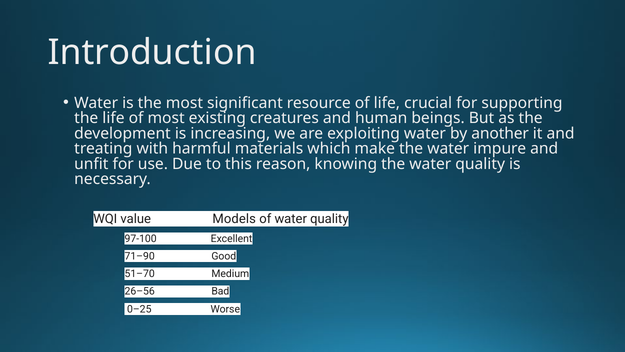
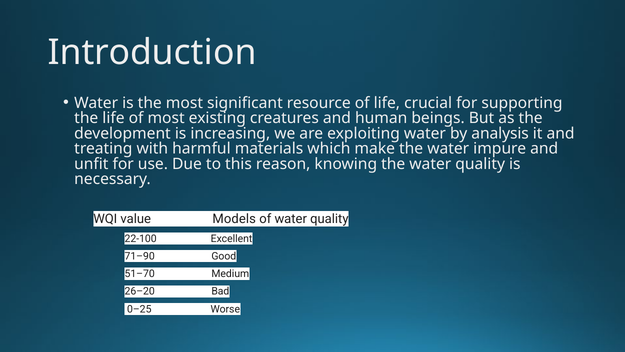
another: another -> analysis (500, 133)
97-100: 97-100 -> 22-100 (141, 238)
26–56: 26–56 -> 26–20 (140, 291)
